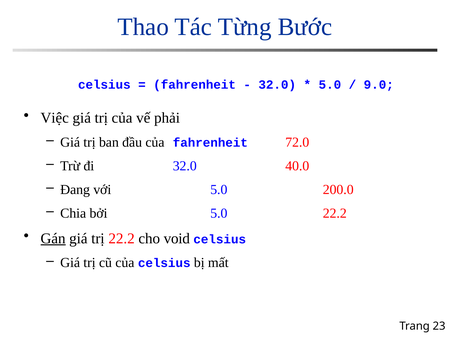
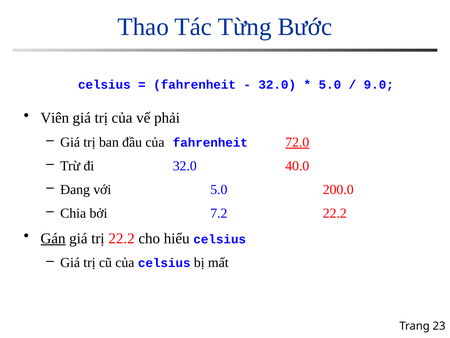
Việc: Việc -> Viên (55, 118)
72.0 underline: none -> present (297, 142)
bởi 5.0: 5.0 -> 7.2 (219, 213)
void: void -> hiểu (177, 238)
